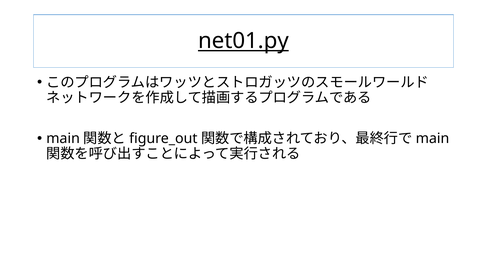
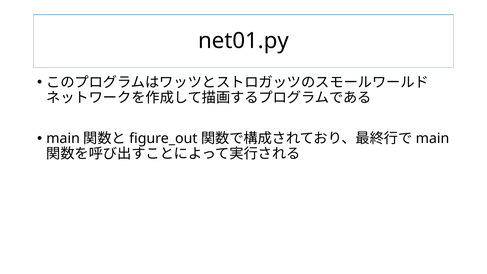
net01.py underline: present -> none (243, 41)
